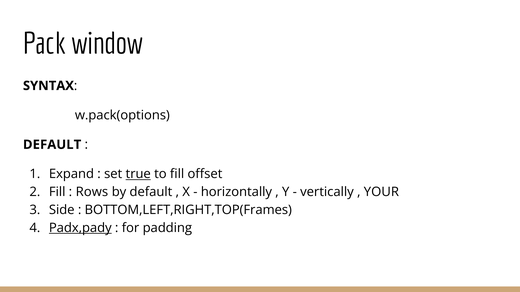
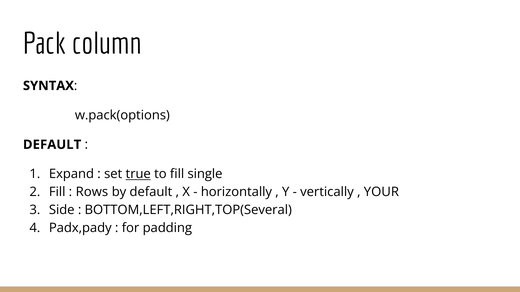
window: window -> column (107, 44)
offset: offset -> single (205, 174)
BOTTOM,LEFT,RIGHT,TOP(Frames: BOTTOM,LEFT,RIGHT,TOP(Frames -> BOTTOM,LEFT,RIGHT,TOP(Several (188, 210)
Padx,pady underline: present -> none (80, 228)
